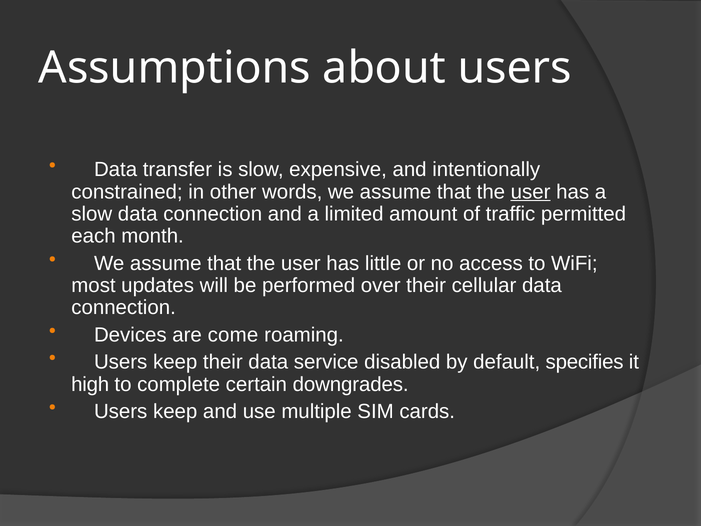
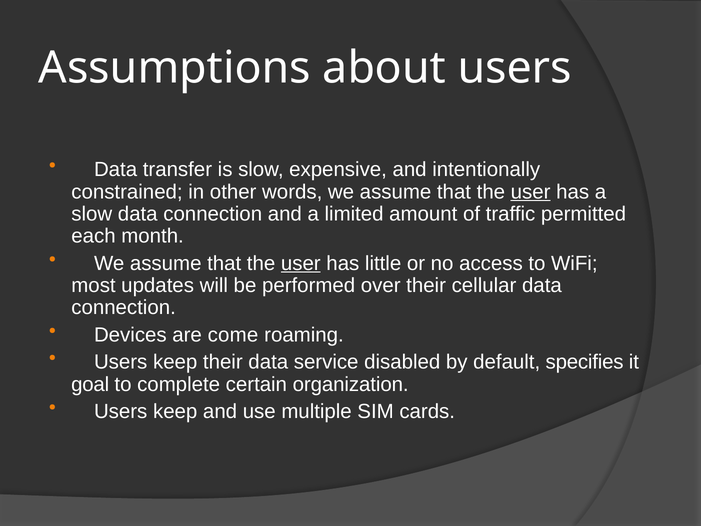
user underline: none -> present (301, 263)
high: high -> goal (90, 384)
downgrades: downgrades -> organization (351, 384)
